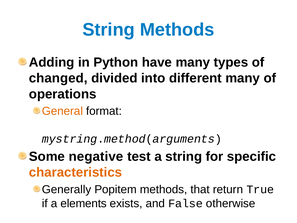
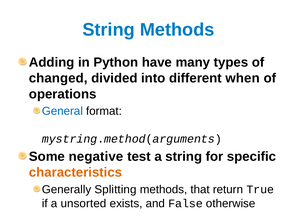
different many: many -> when (243, 78)
General colour: orange -> blue (62, 111)
Popitem: Popitem -> Splitting (116, 189)
elements: elements -> unsorted (83, 203)
